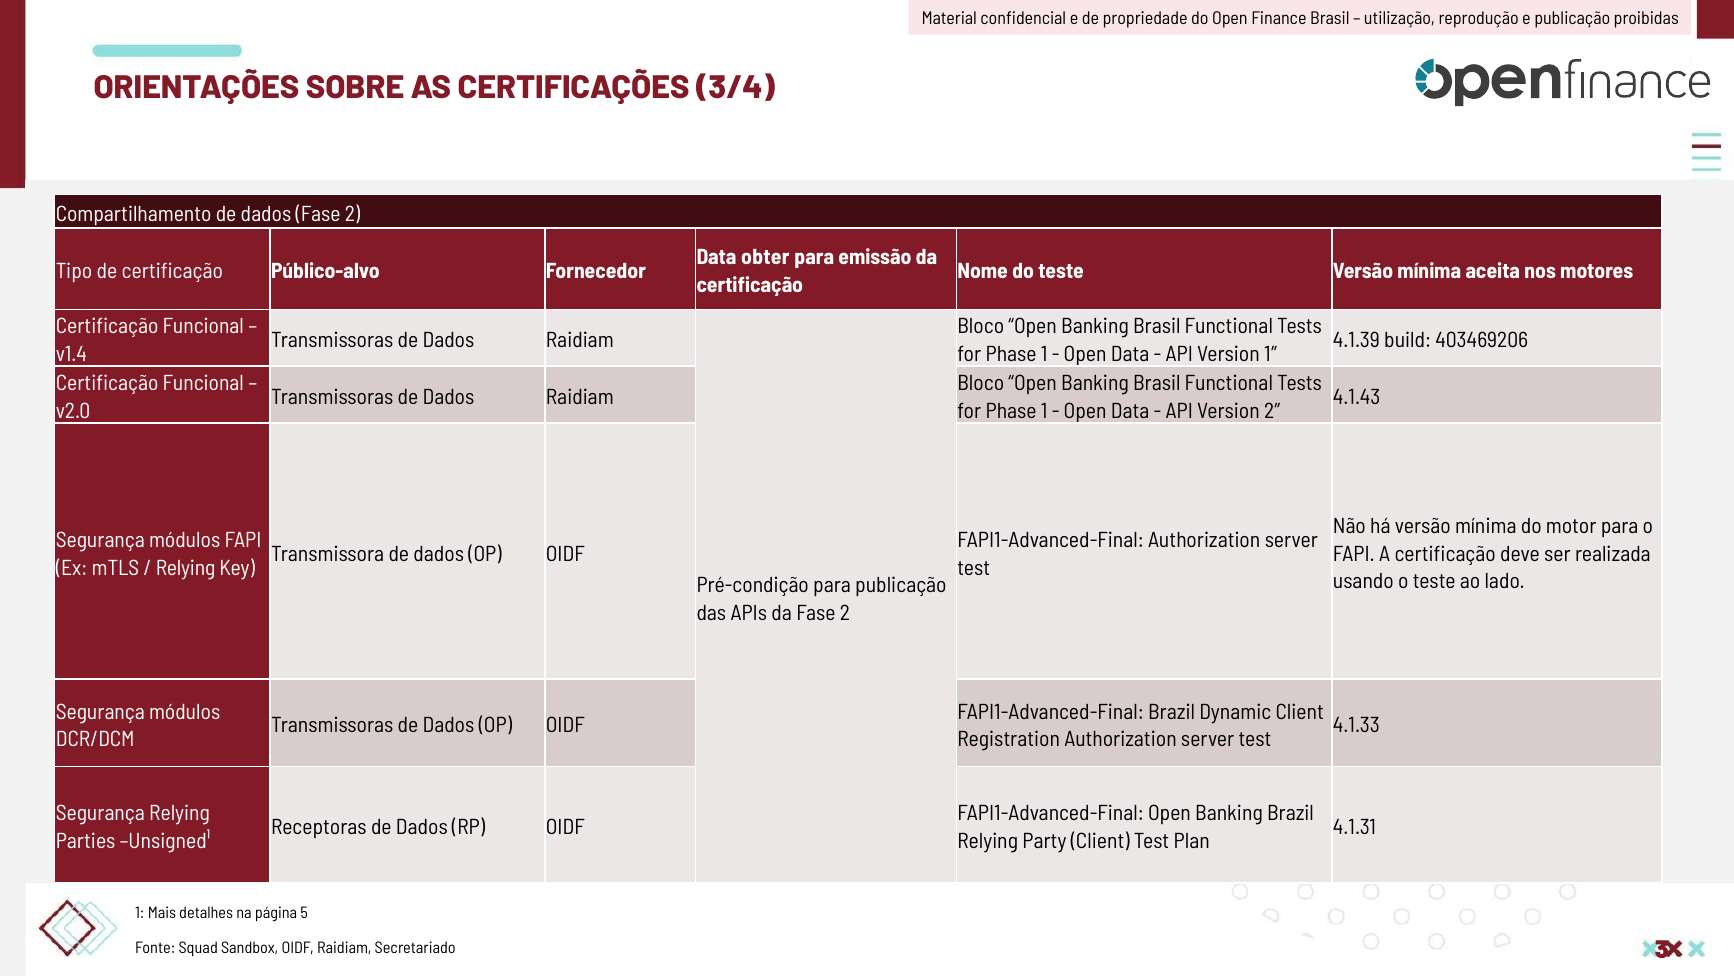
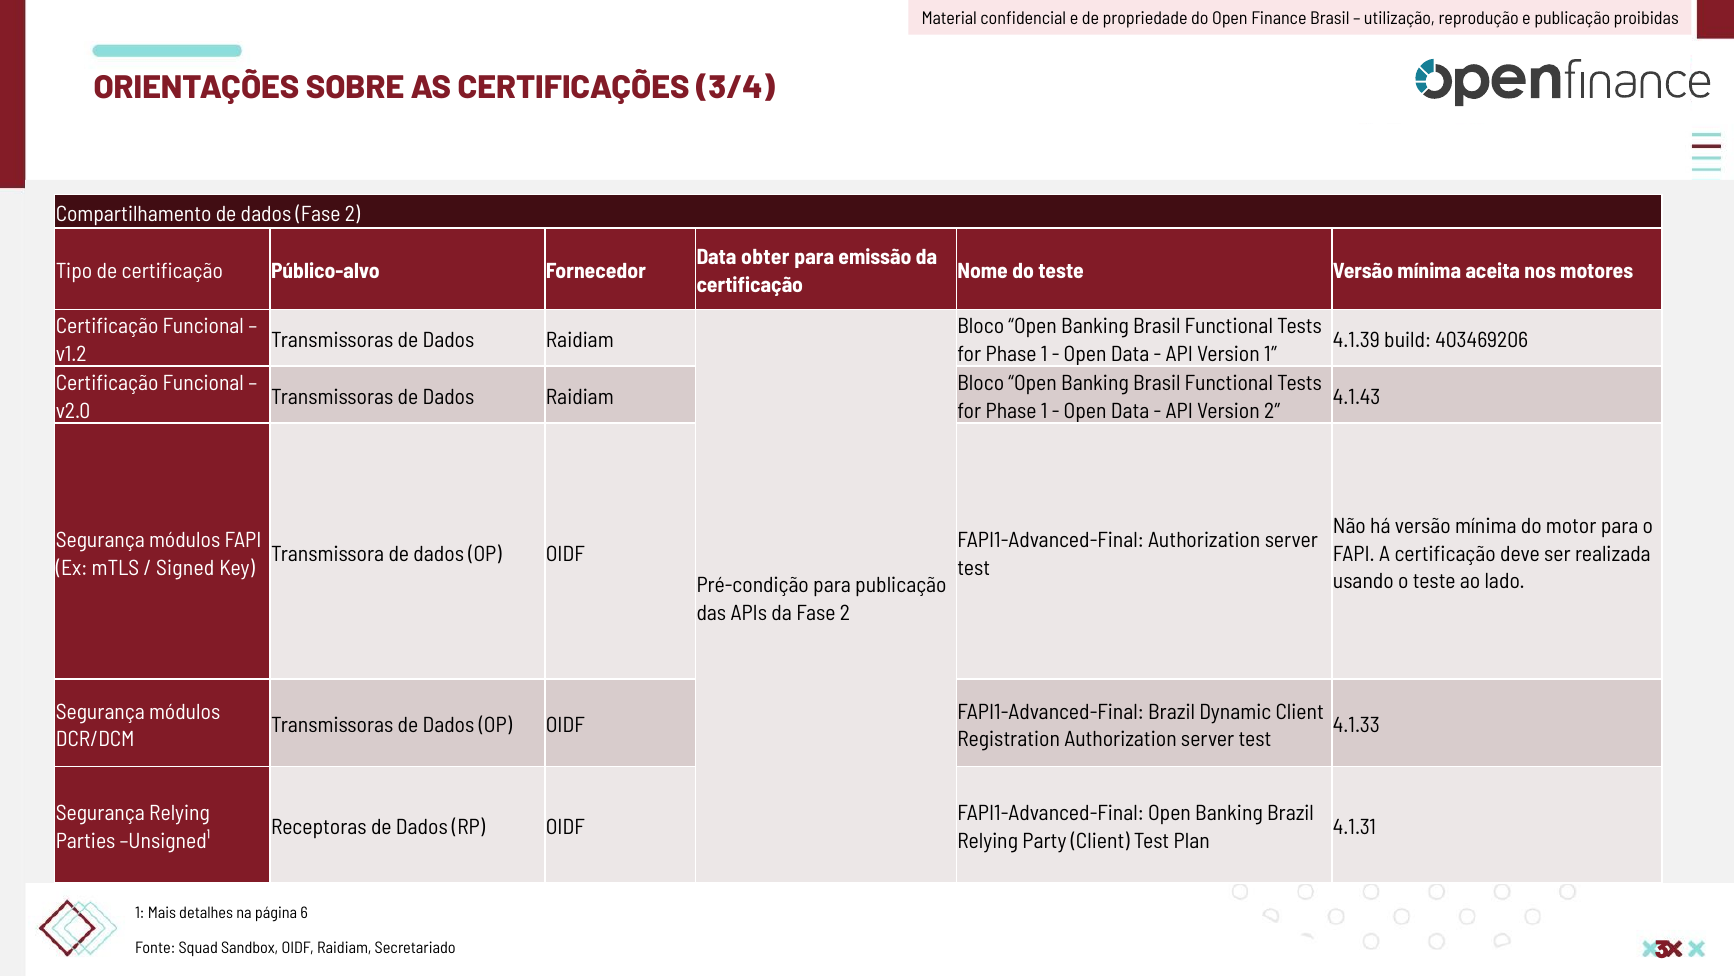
v1.4: v1.4 -> v1.2 (71, 354)
Relying: Relying -> Signed (185, 568)
5: 5 -> 6 (304, 912)
